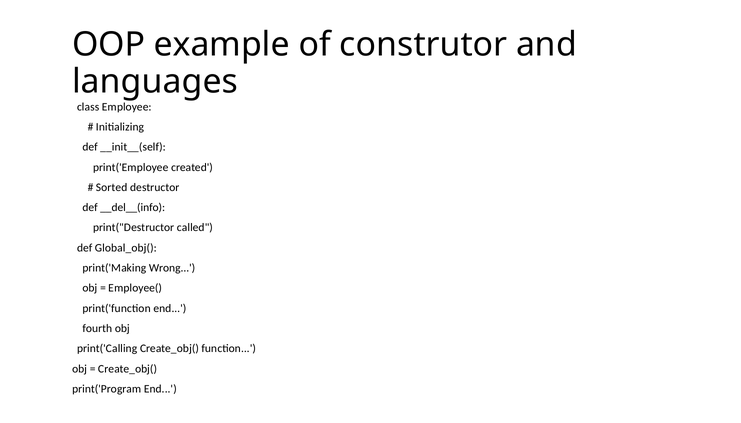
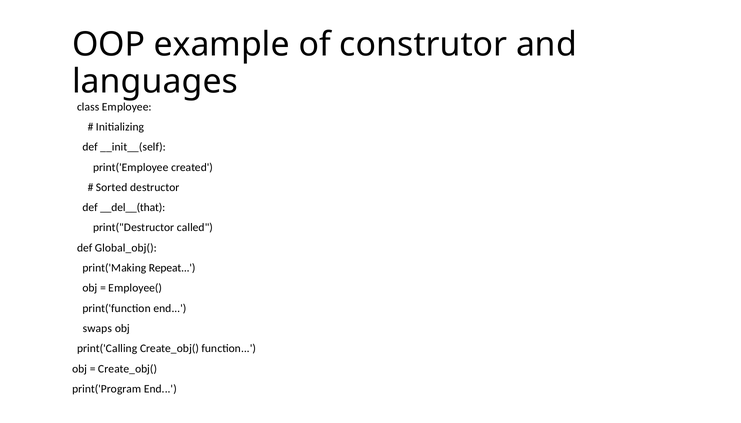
__del__(info: __del__(info -> __del__(that (133, 208)
Wrong: Wrong -> Repeat (172, 268)
fourth: fourth -> swaps (97, 329)
